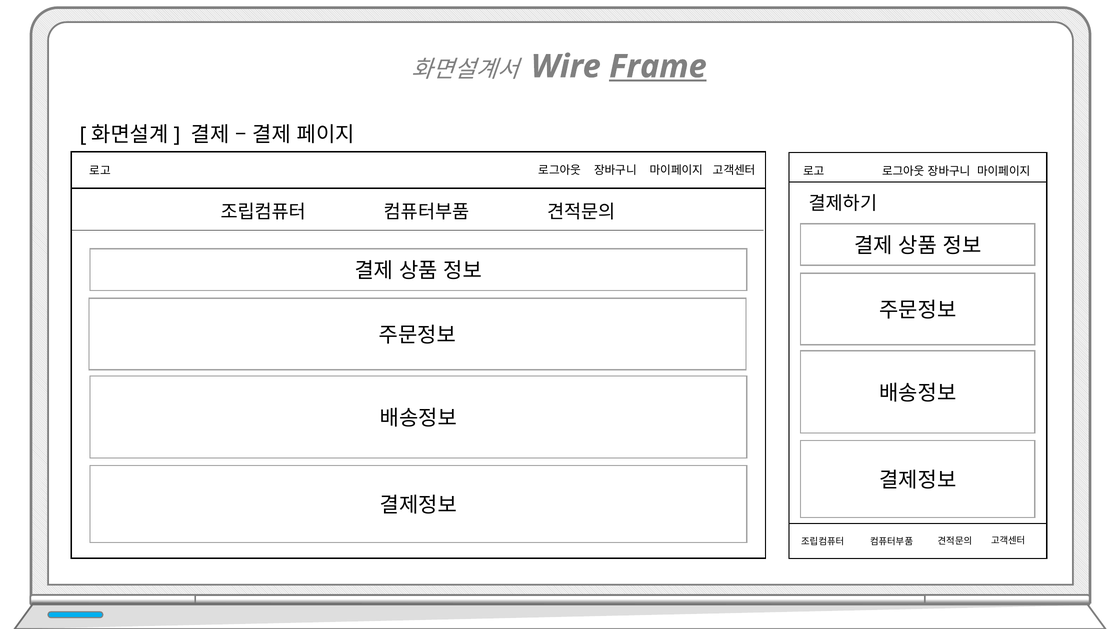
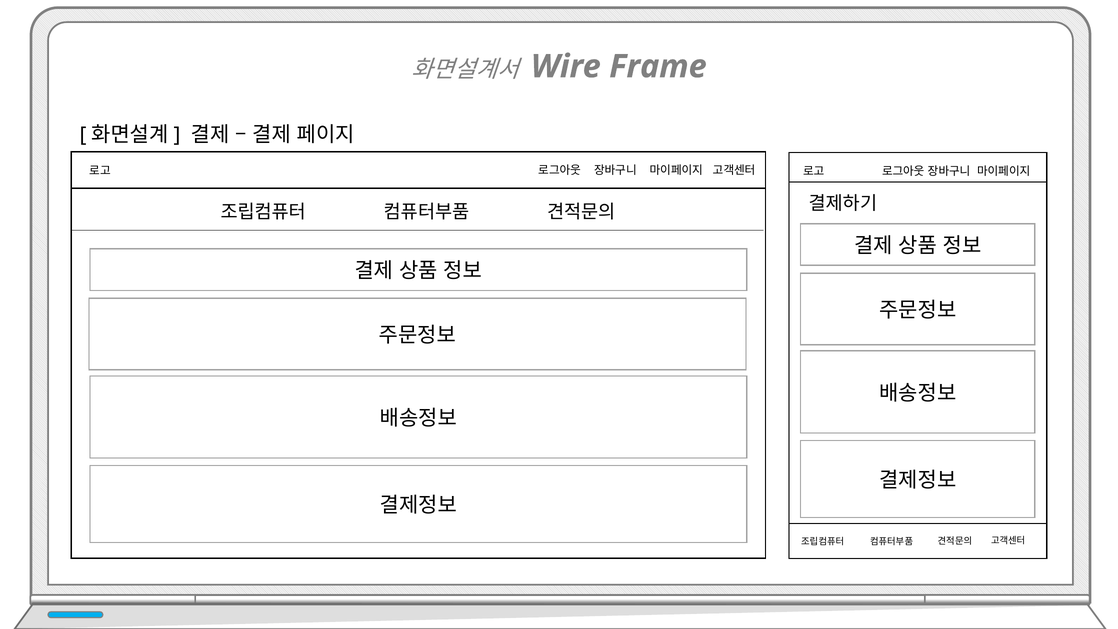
Frame underline: present -> none (658, 67)
